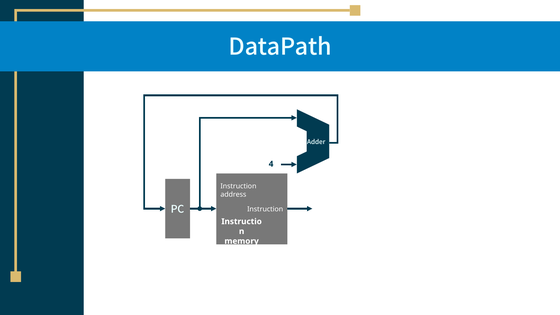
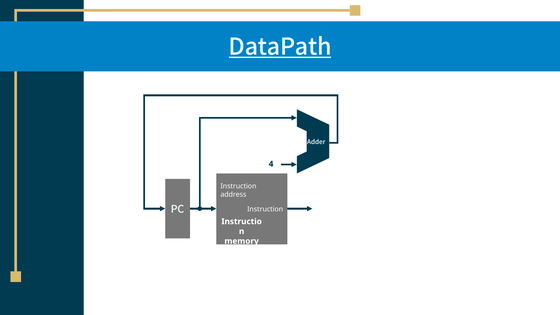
DataPath underline: none -> present (280, 47)
